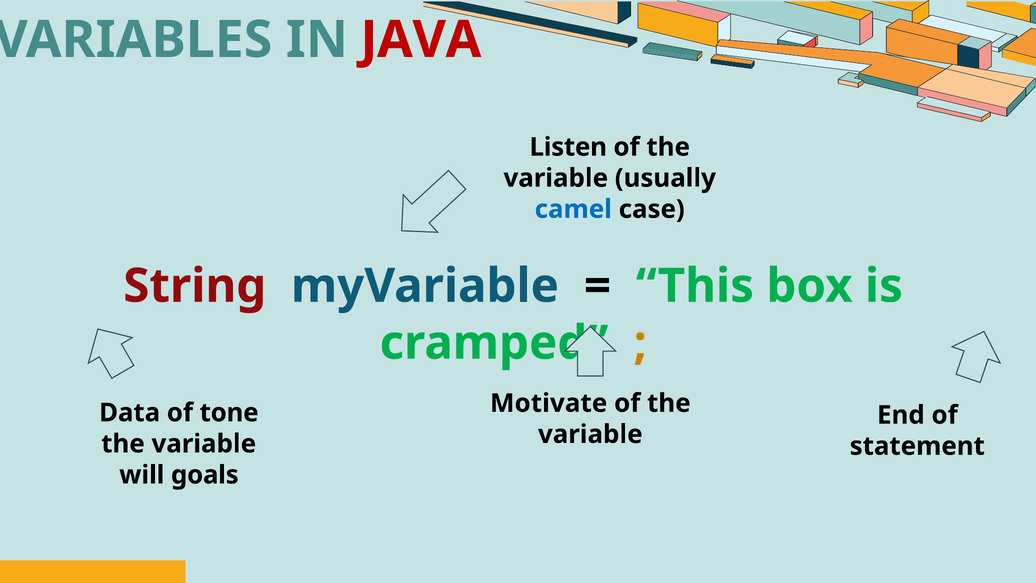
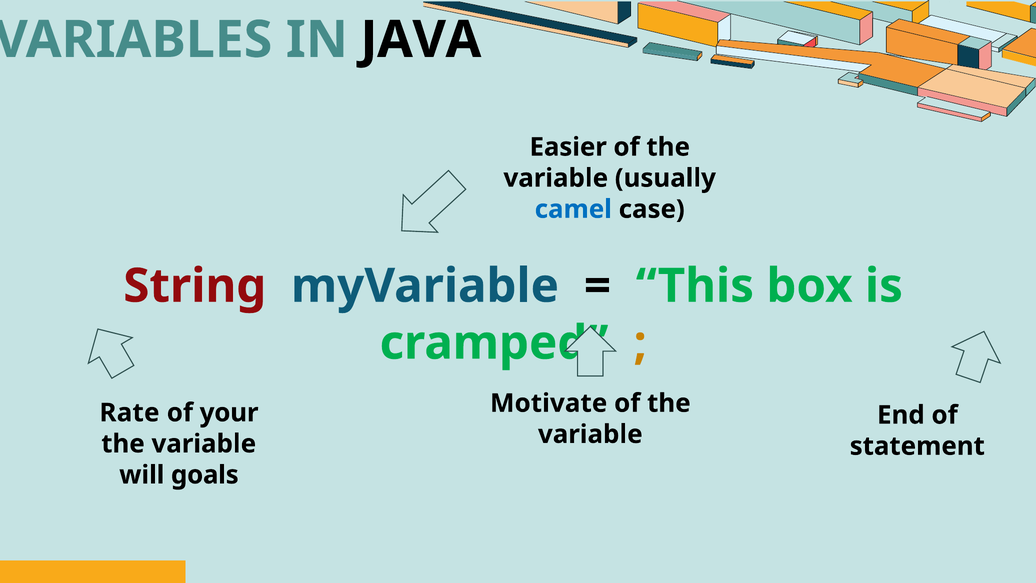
JAVA colour: red -> black (421, 40)
Listen: Listen -> Easier (568, 147)
Data: Data -> Rate (129, 413)
tone: tone -> your (229, 413)
